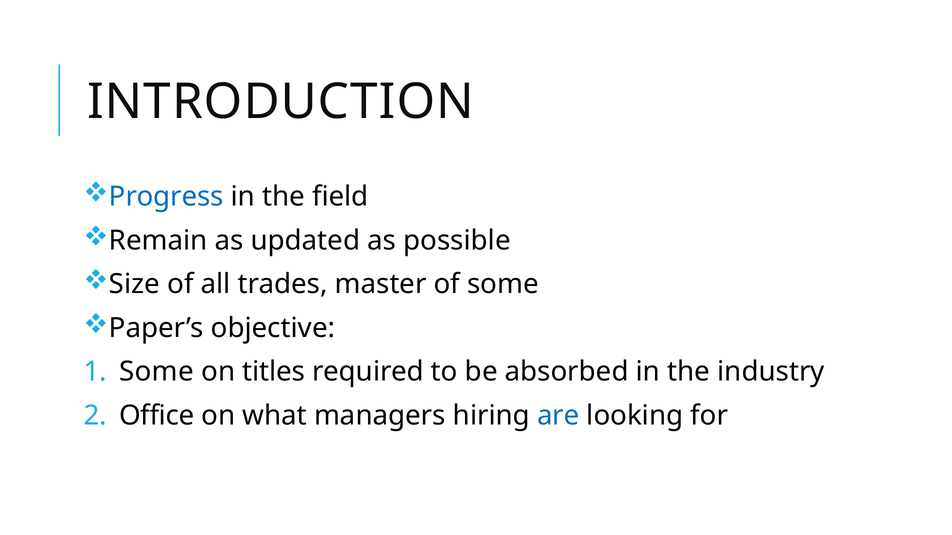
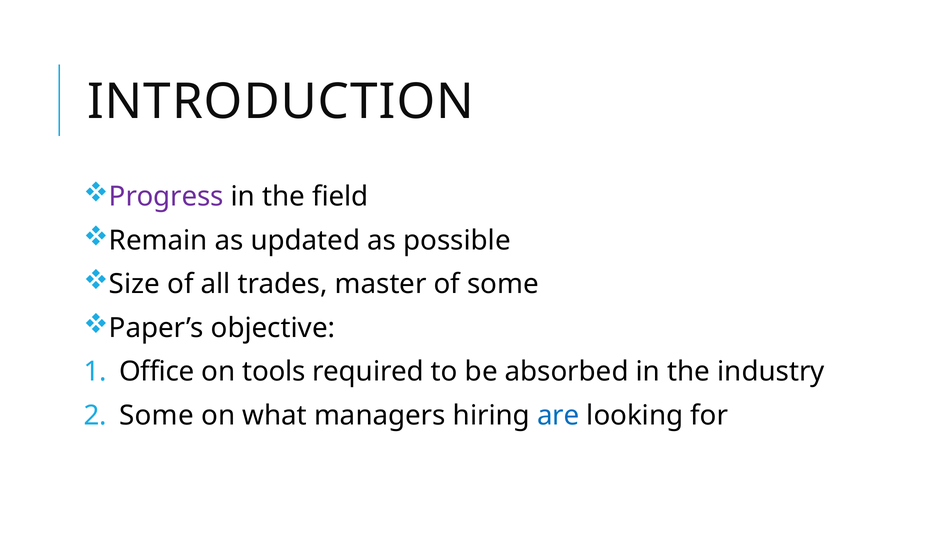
Progress colour: blue -> purple (166, 197)
Some: Some -> Office (157, 372)
titles: titles -> tools (274, 372)
Office: Office -> Some (157, 416)
